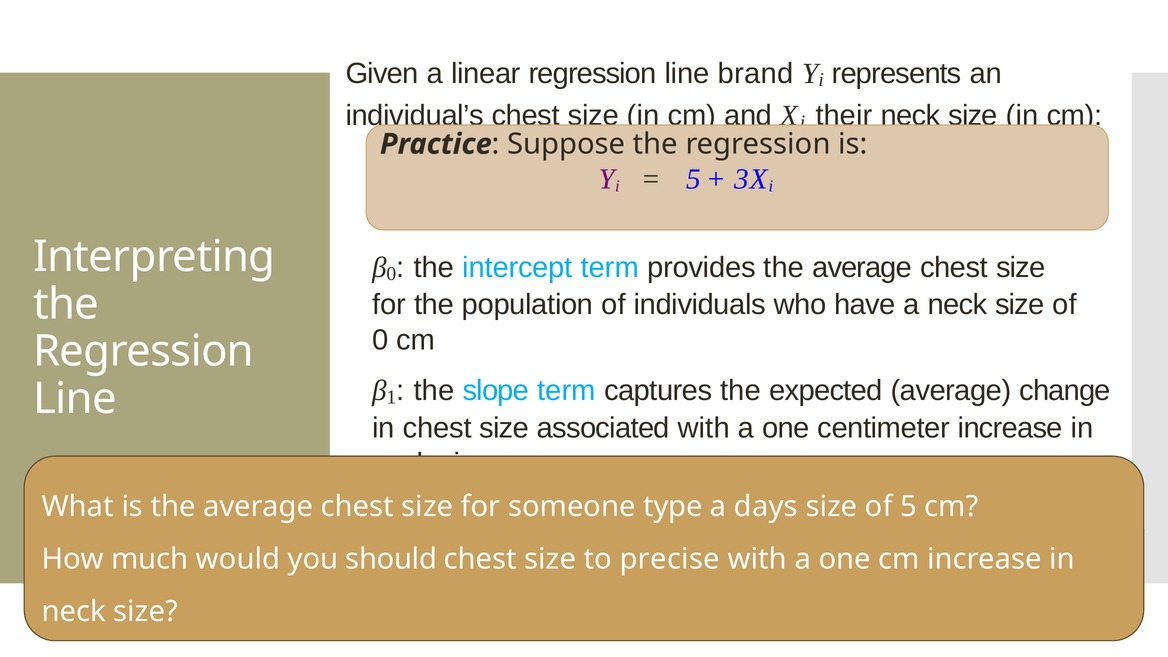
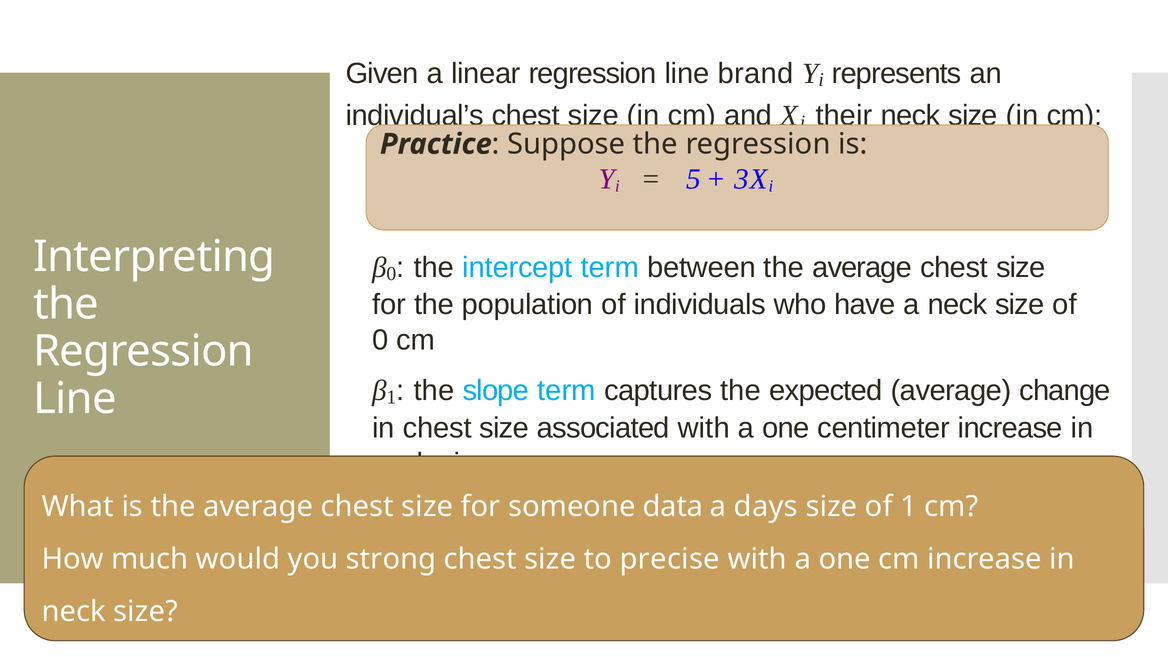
provides: provides -> between (701, 267)
type: type -> data (673, 507)
of 5: 5 -> 1 (909, 507)
should: should -> strong (391, 559)
